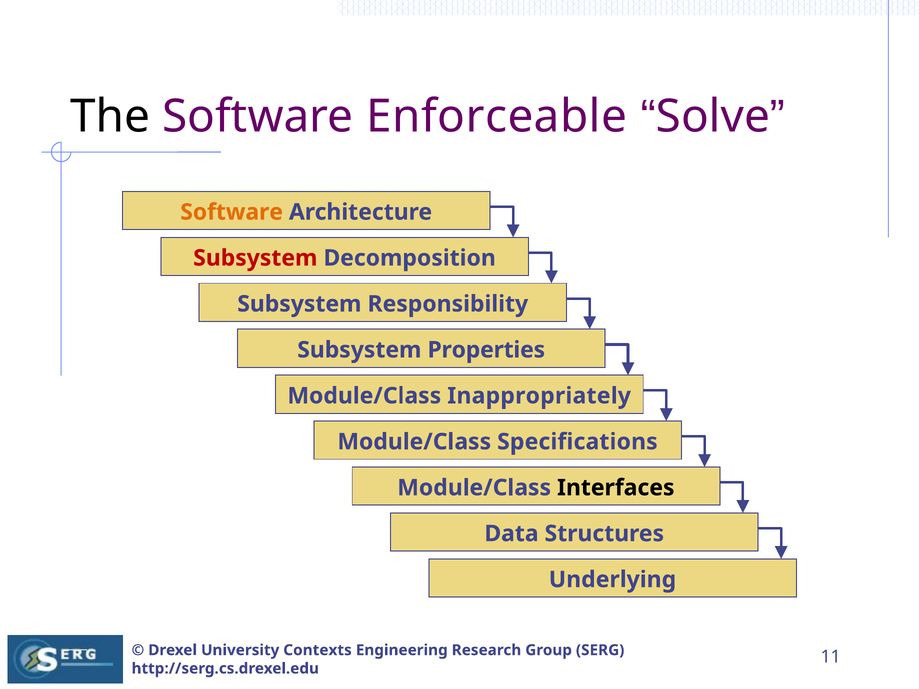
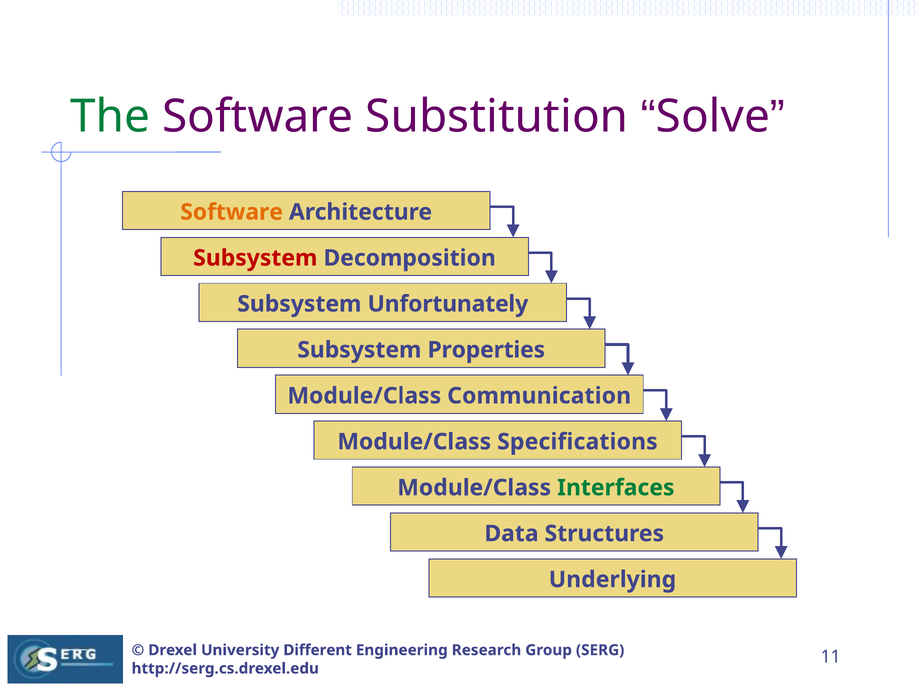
The colour: black -> green (110, 117)
Enforceable: Enforceable -> Substitution (497, 117)
Responsibility: Responsibility -> Unfortunately (448, 304)
Inappropriately: Inappropriately -> Communication (539, 396)
Interfaces colour: black -> green (616, 488)
Contexts: Contexts -> Different (318, 650)
